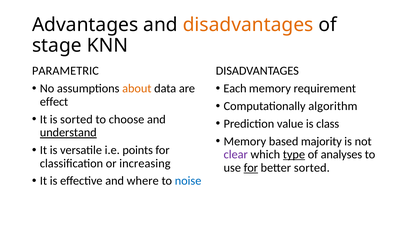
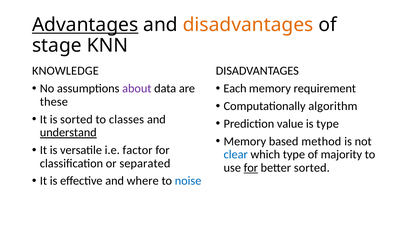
Advantages underline: none -> present (85, 25)
PARAMETRIC: PARAMETRIC -> KNOWLEDGE (65, 71)
about colour: orange -> purple (137, 89)
effect: effect -> these (54, 102)
choose: choose -> classes (126, 119)
is class: class -> type (328, 124)
majority: majority -> method (321, 141)
points: points -> factor (138, 150)
clear colour: purple -> blue (236, 155)
type underline: present -> none (294, 155)
analyses: analyses -> majority (341, 155)
increasing: increasing -> separated (145, 164)
